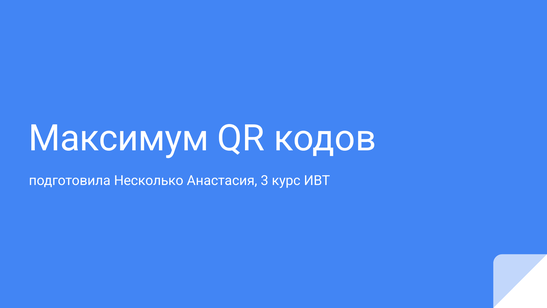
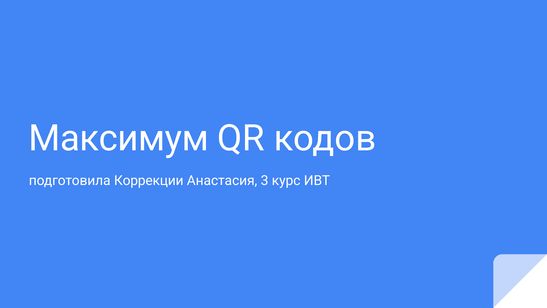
Несколько: Несколько -> Коррекции (149, 180)
